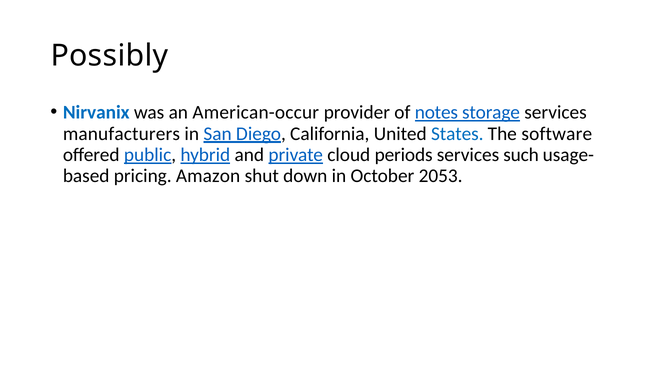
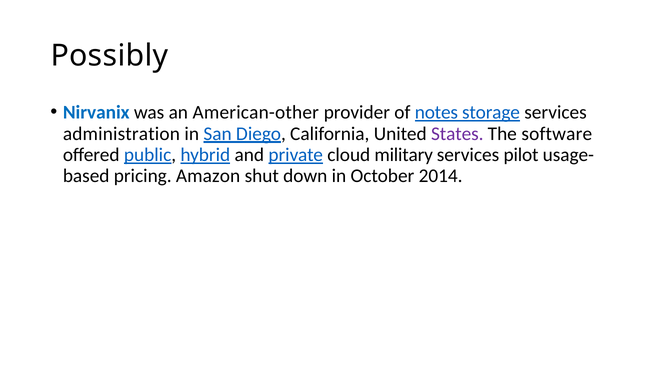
American-occur: American-occur -> American-other (256, 112)
manufacturers: manufacturers -> administration (121, 133)
States colour: blue -> purple (457, 133)
periods: periods -> military (404, 155)
such: such -> pilot (521, 155)
2053: 2053 -> 2014 (441, 176)
